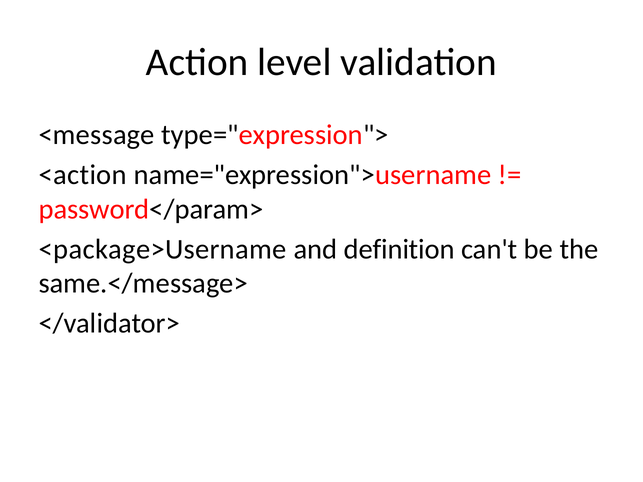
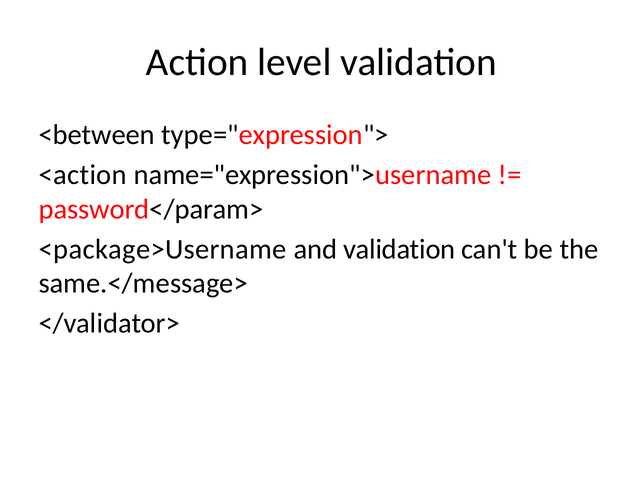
<message: <message -> <between (97, 135)
and definition: definition -> validation (399, 249)
